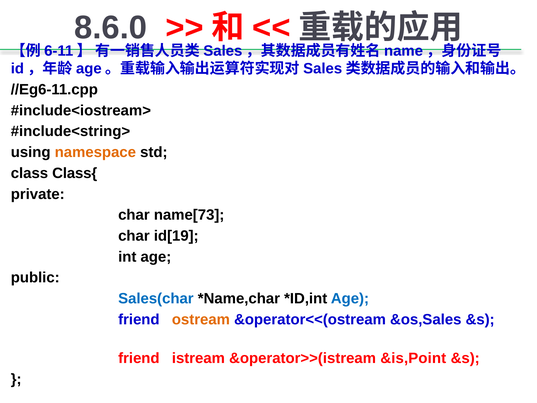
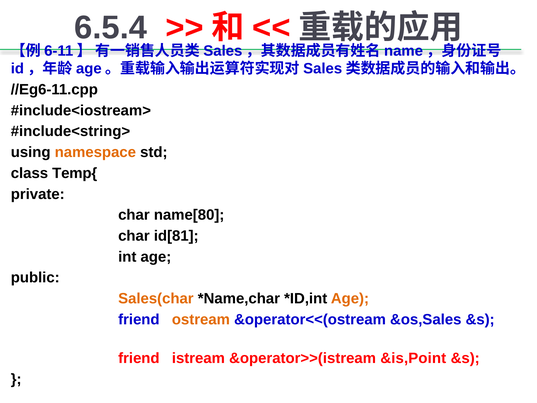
8.6.0: 8.6.0 -> 6.5.4 (111, 28)
Class{: Class{ -> Temp{ (75, 173)
name[73: name[73 -> name[80 (189, 215)
id[19: id[19 -> id[81 (176, 236)
Sales(char colour: blue -> orange (156, 298)
Age colour: blue -> orange (350, 298)
